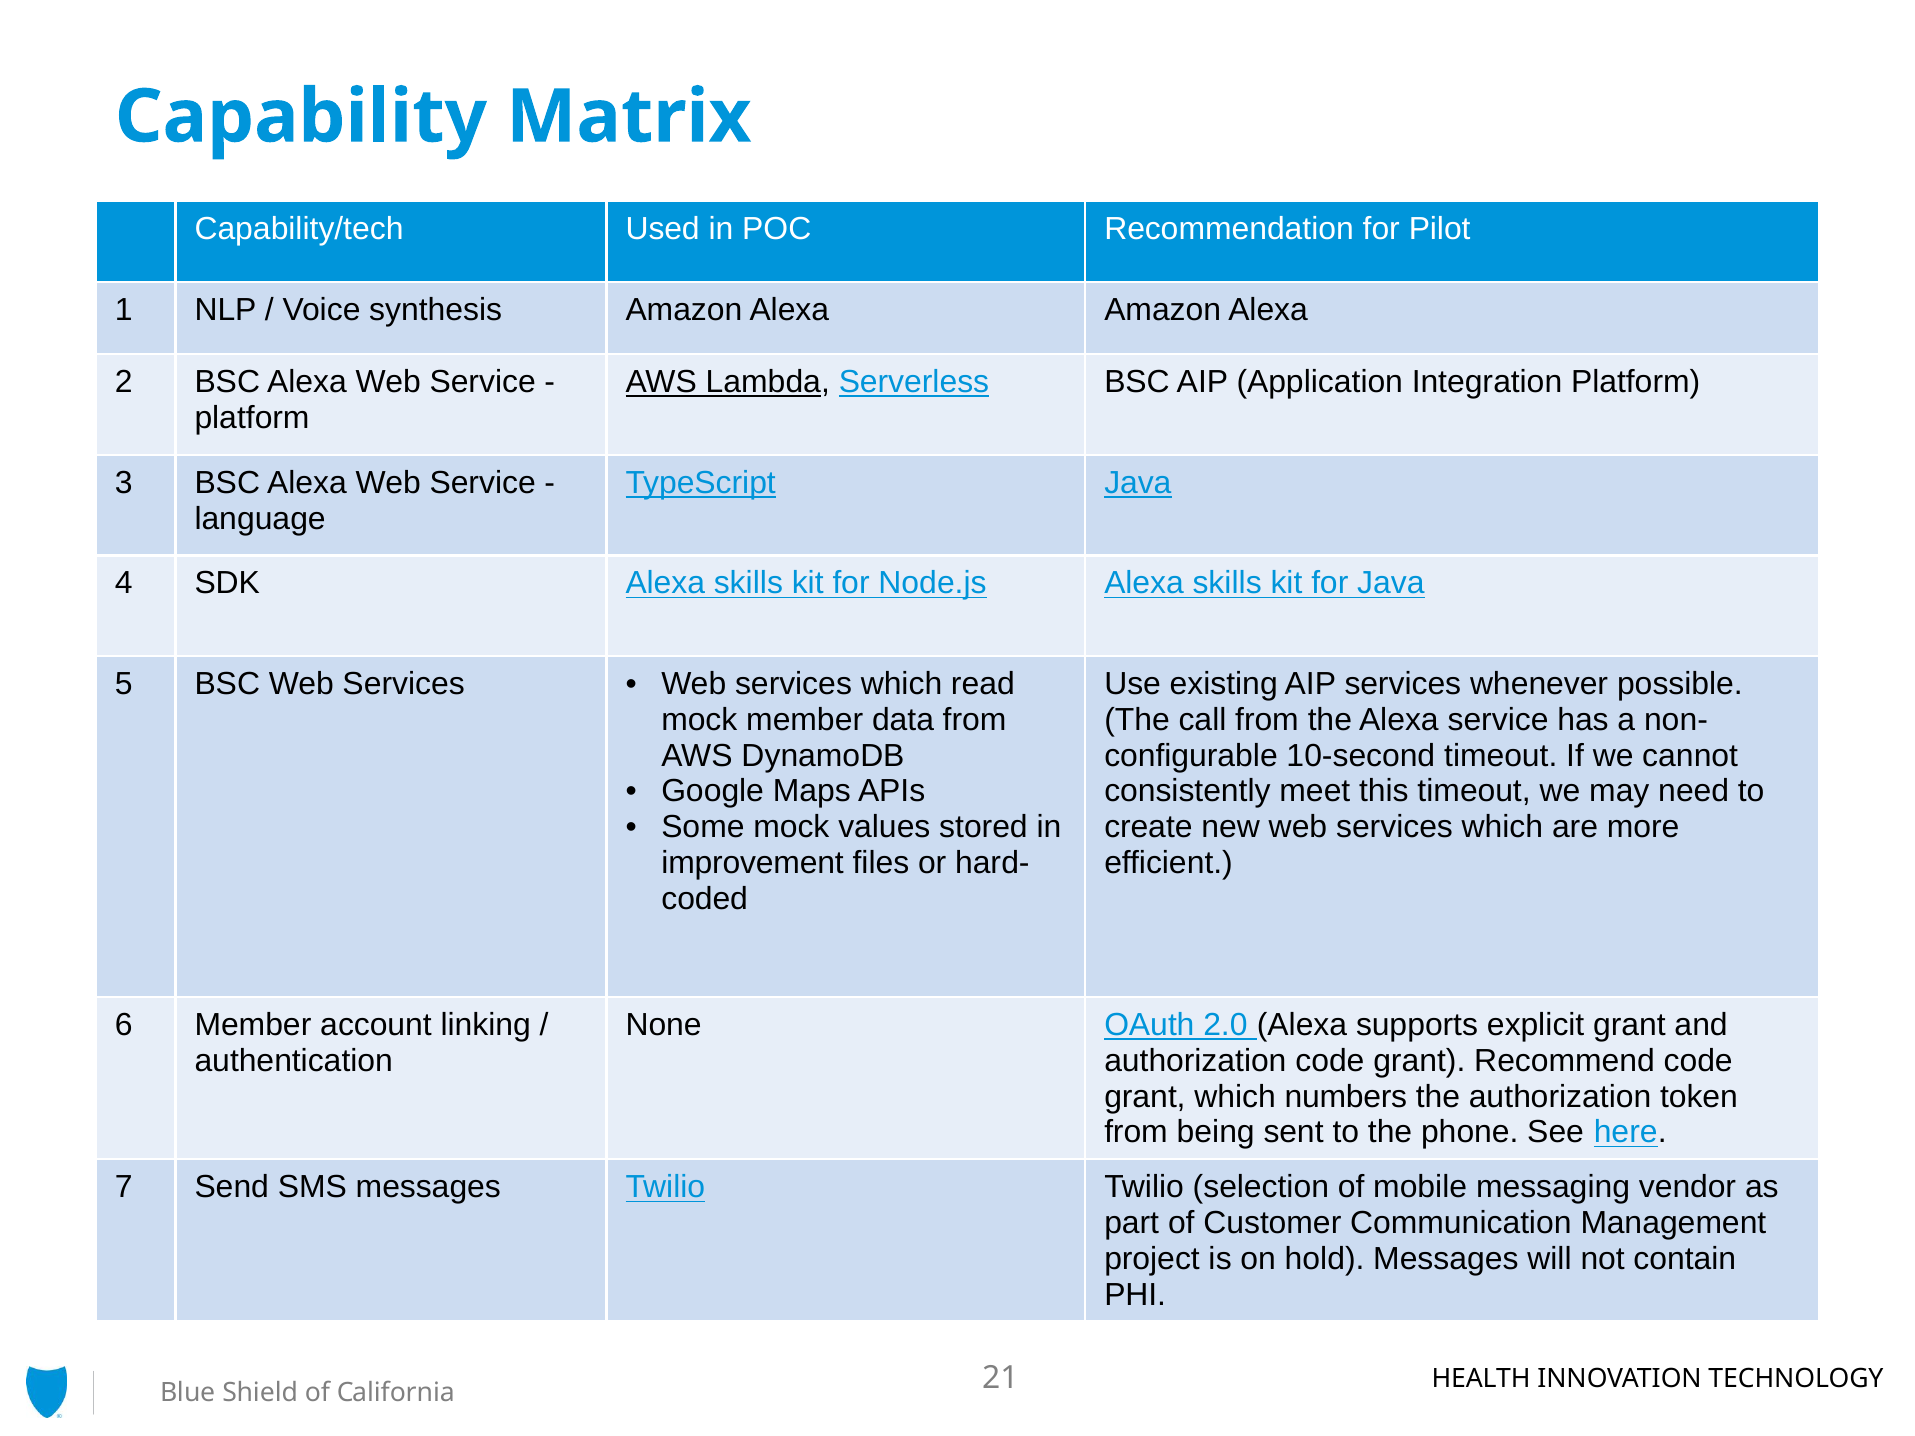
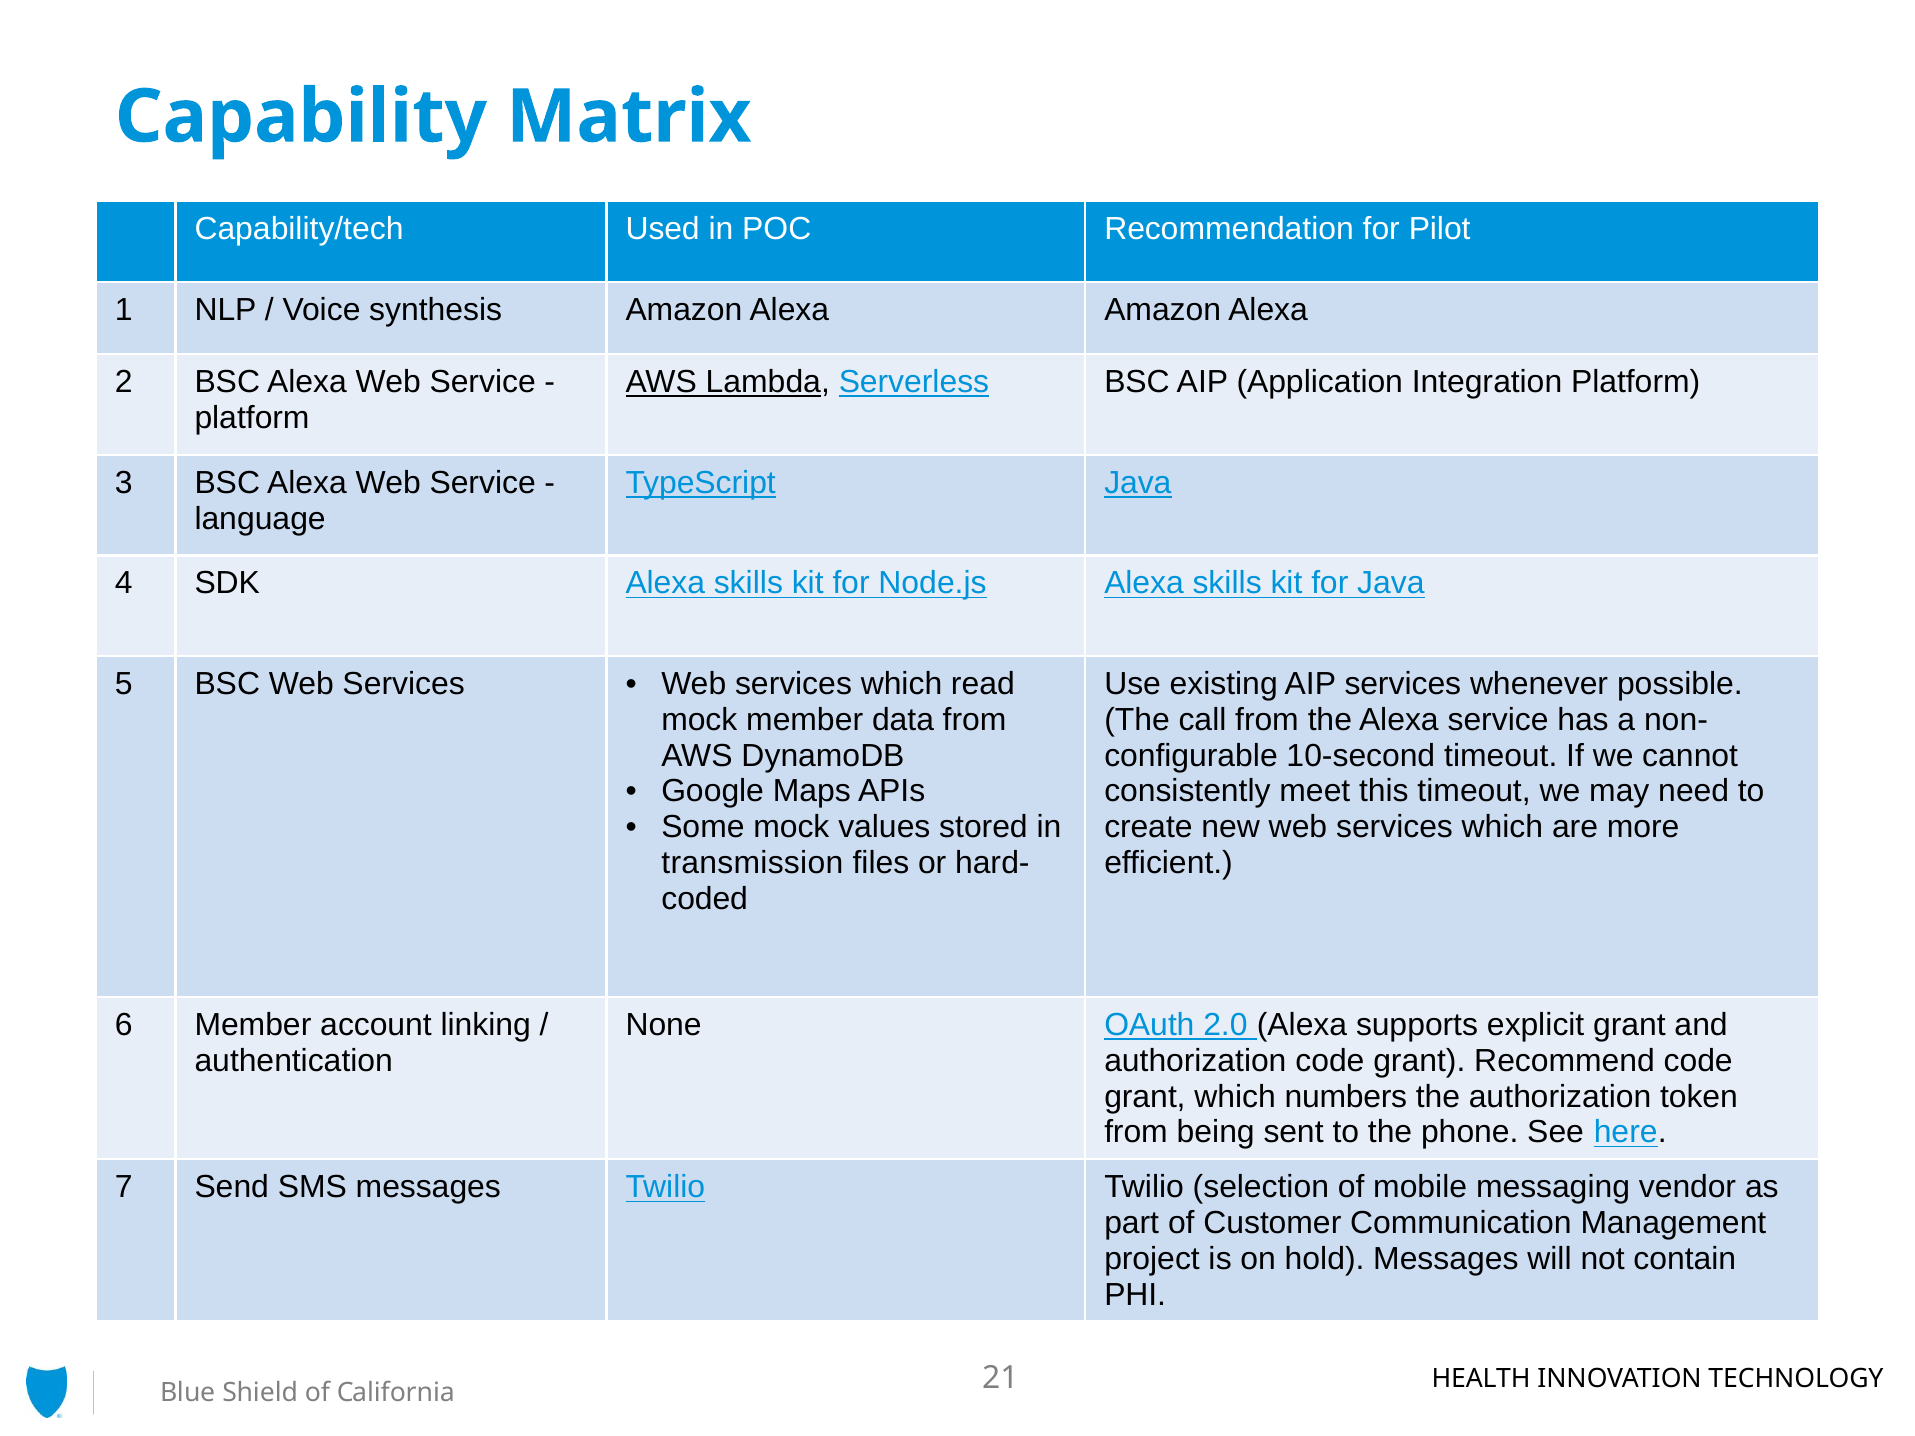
improvement: improvement -> transmission (752, 863)
